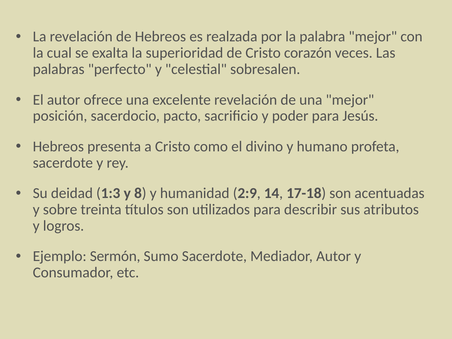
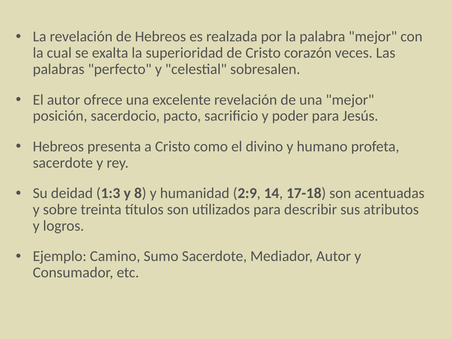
Sermón: Sermón -> Camino (115, 256)
